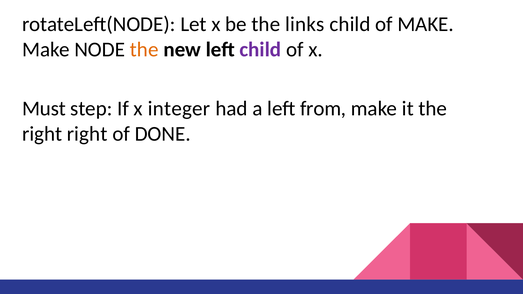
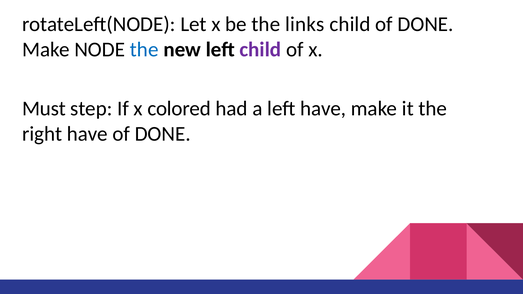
child of MAKE: MAKE -> DONE (425, 24)
the colour: orange -> blue (144, 49)
integer: integer -> colored (179, 109)
left from: from -> have (323, 109)
right right: right -> have (87, 134)
